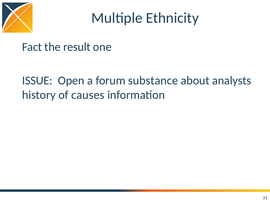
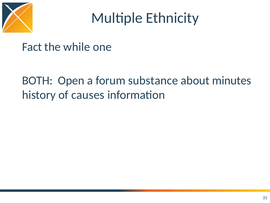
result: result -> while (77, 47)
ISSUE: ISSUE -> BOTH (37, 80)
analysts: analysts -> minutes (232, 80)
